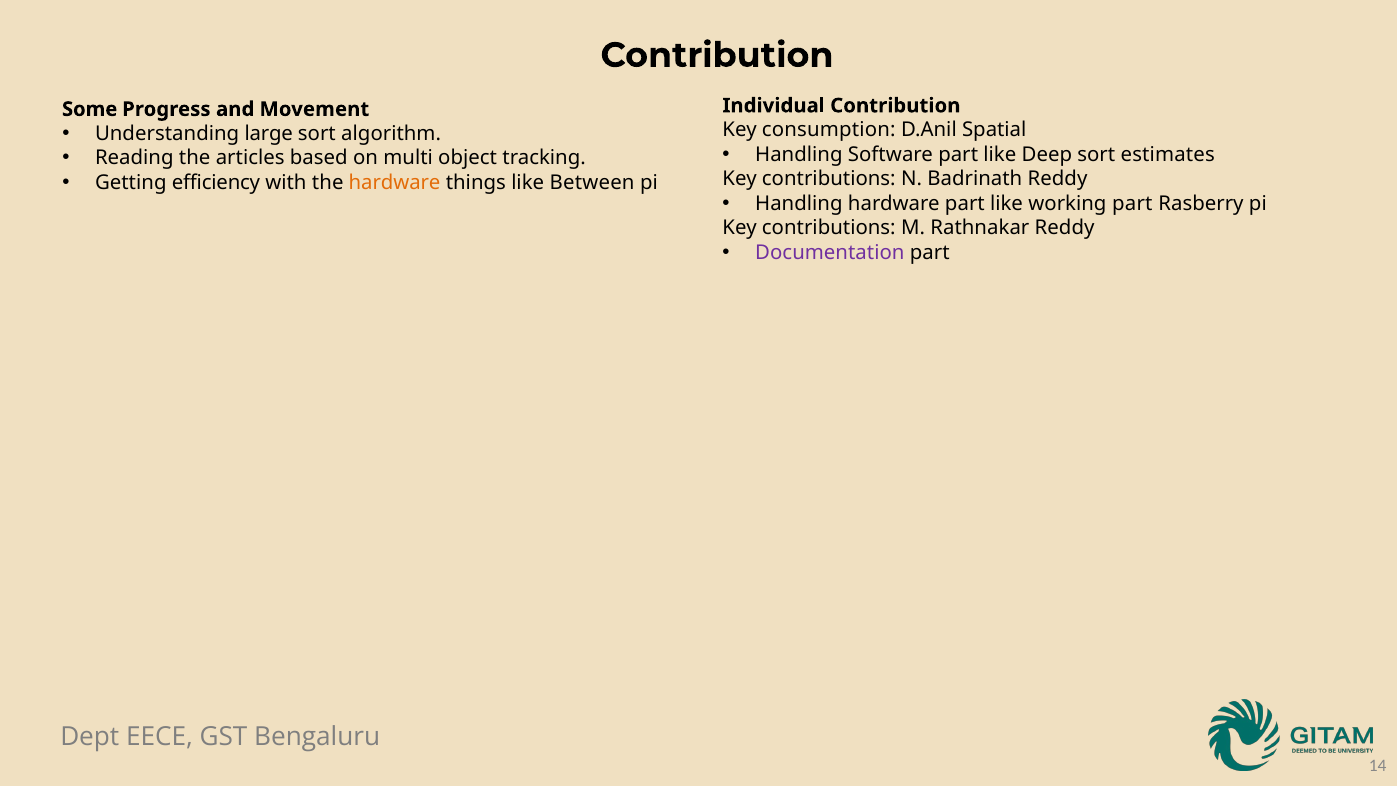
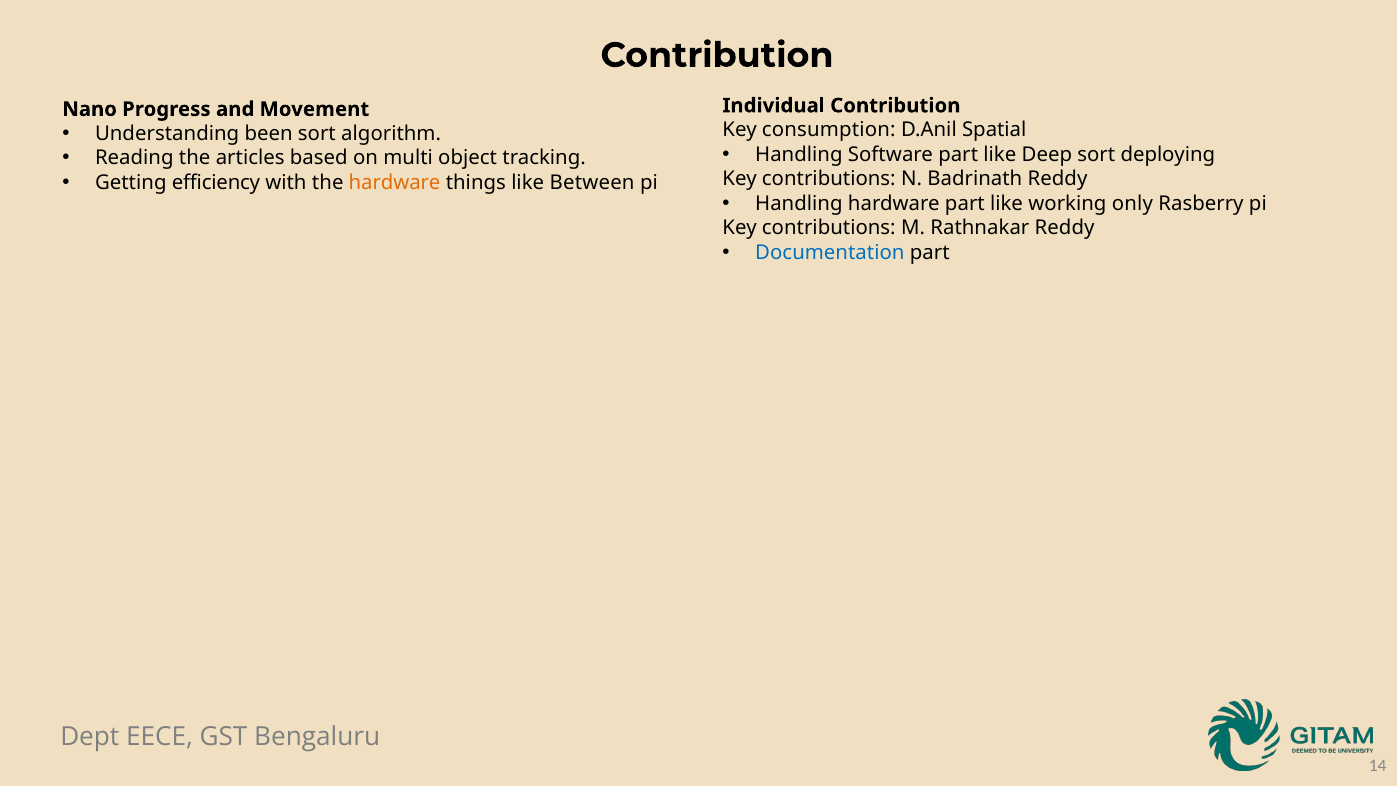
Some: Some -> Nano (90, 109)
large: large -> been (269, 134)
estimates: estimates -> deploying (1168, 155)
working part: part -> only (1132, 203)
Documentation colour: purple -> blue (830, 252)
